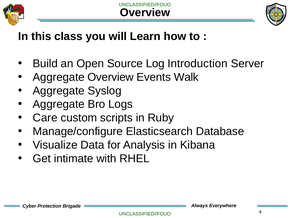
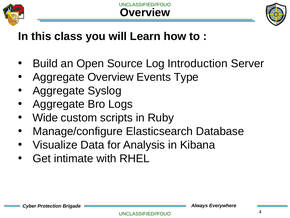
Walk: Walk -> Type (186, 77)
Care: Care -> Wide (45, 118)
